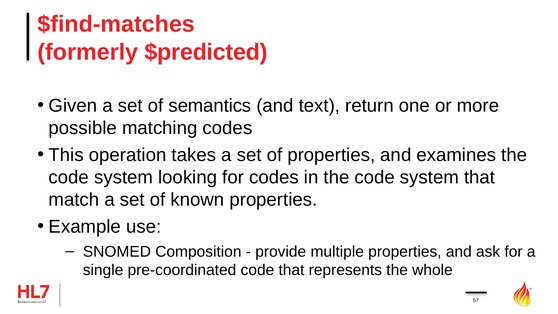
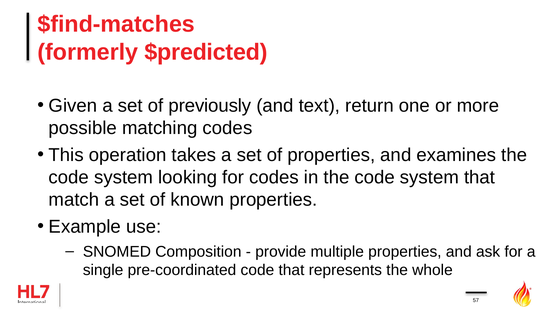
semantics: semantics -> previously (210, 106)
